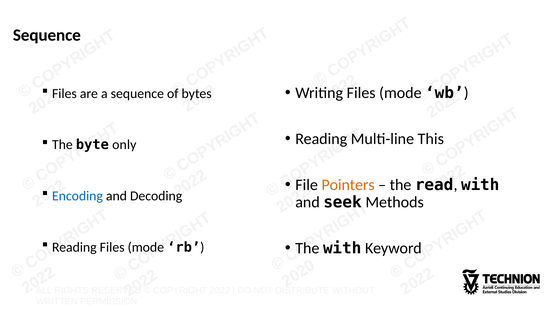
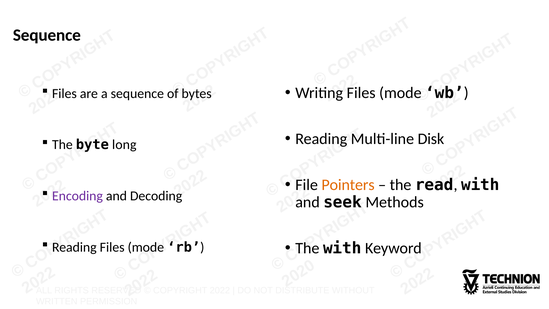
This: This -> Disk (431, 139)
only: only -> long (124, 145)
Encoding colour: blue -> purple (77, 196)
